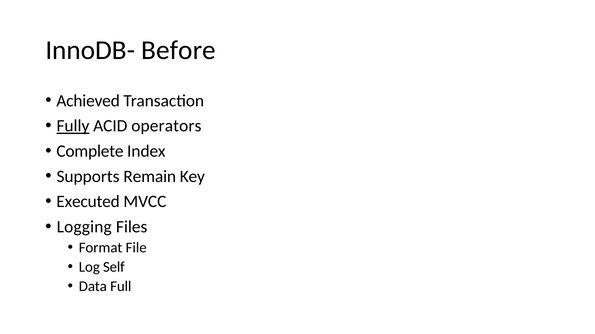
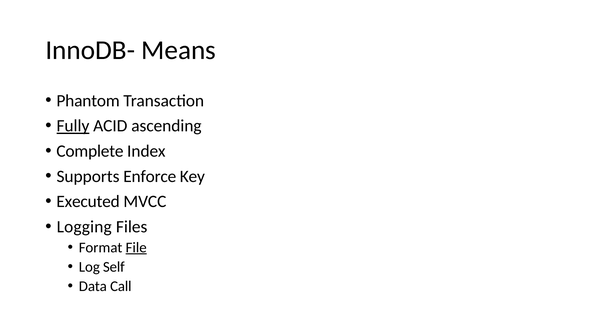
Before: Before -> Means (179, 50)
Achieved: Achieved -> Phantom (88, 101)
operators: operators -> ascending (166, 126)
Remain: Remain -> Enforce (150, 177)
File underline: none -> present (136, 248)
Full: Full -> Call (121, 287)
